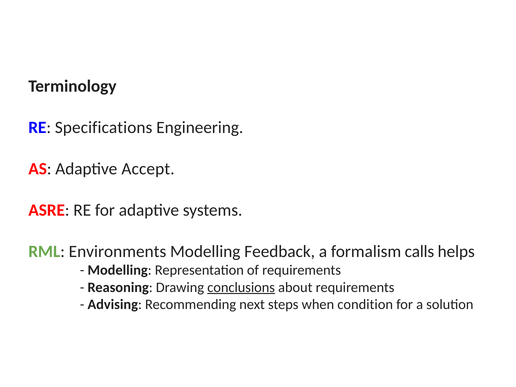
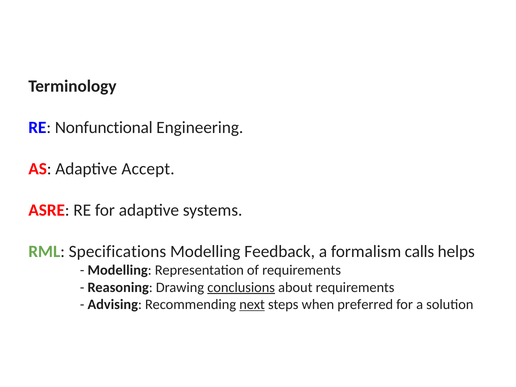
Specifications: Specifications -> Nonfunctional (104, 128)
Environments: Environments -> Specifications (117, 251)
next underline: none -> present (252, 305)
condition: condition -> preferred (365, 305)
